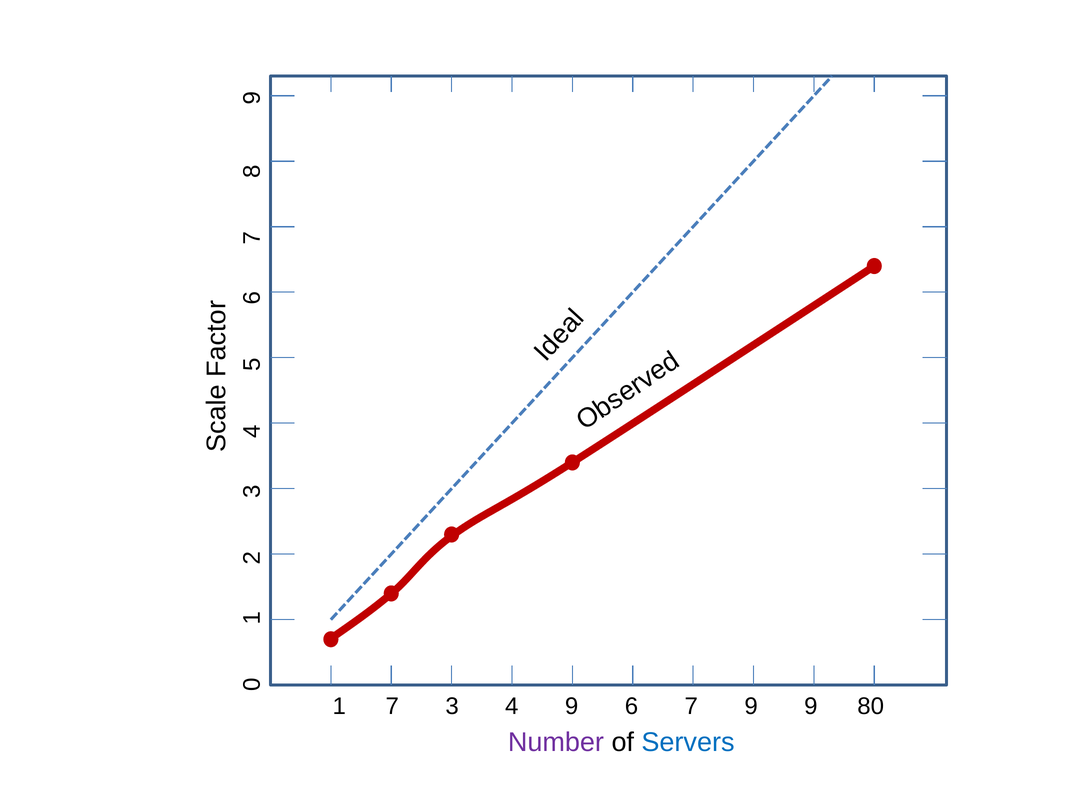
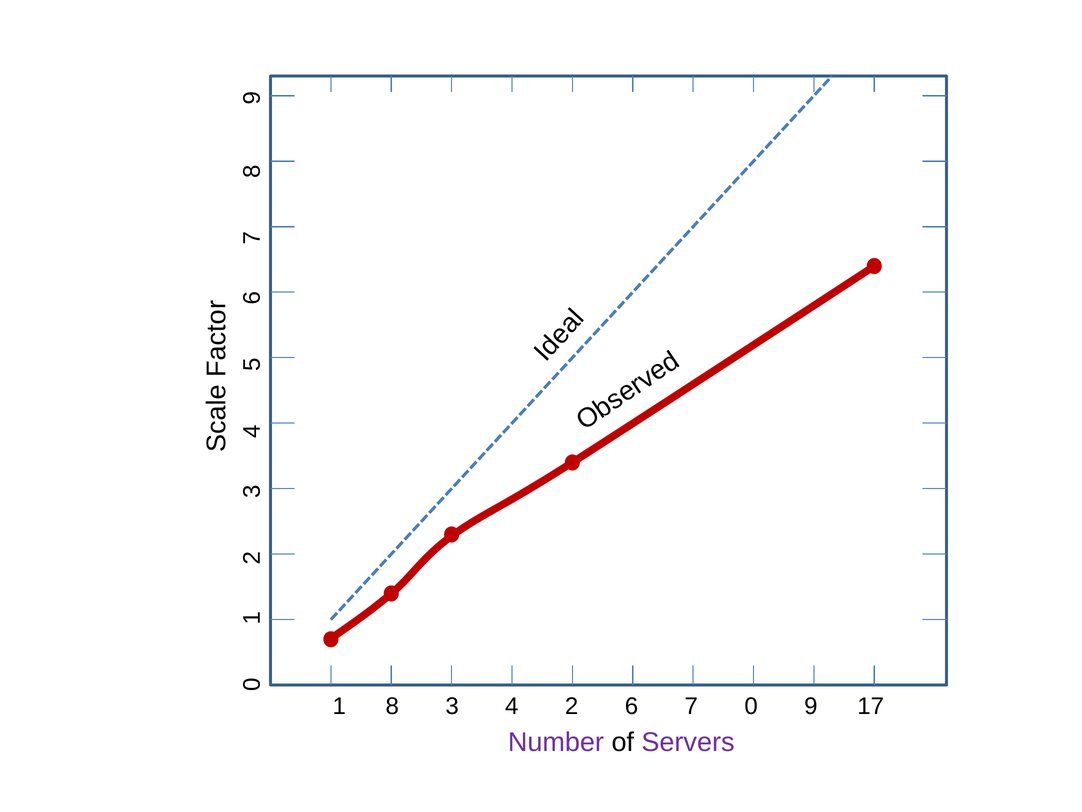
1 7: 7 -> 8 (392, 706)
4 9: 9 -> 2 (572, 706)
7 9: 9 -> 0 (751, 706)
80: 80 -> 17 (871, 706)
Servers colour: blue -> purple (688, 742)
